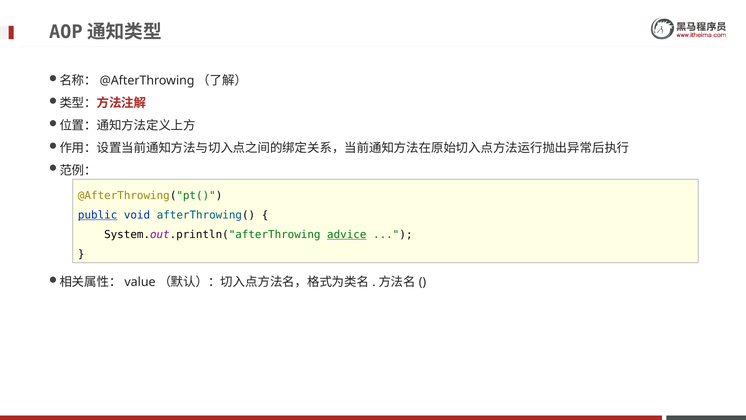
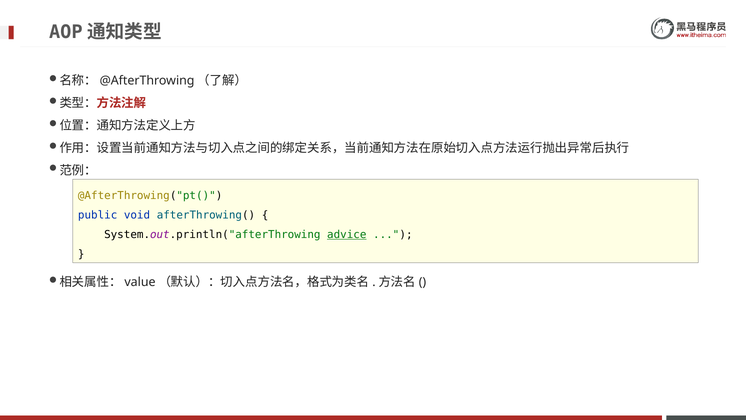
public underline: present -> none (98, 215)
